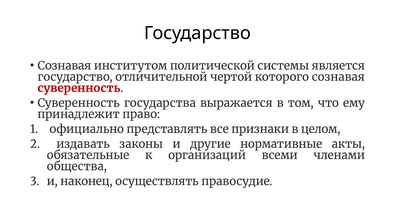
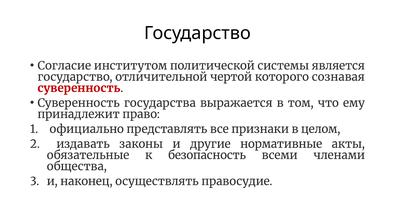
Сознавая: Сознавая -> Согласие (64, 66)
организаций: организаций -> безопасность (207, 155)
